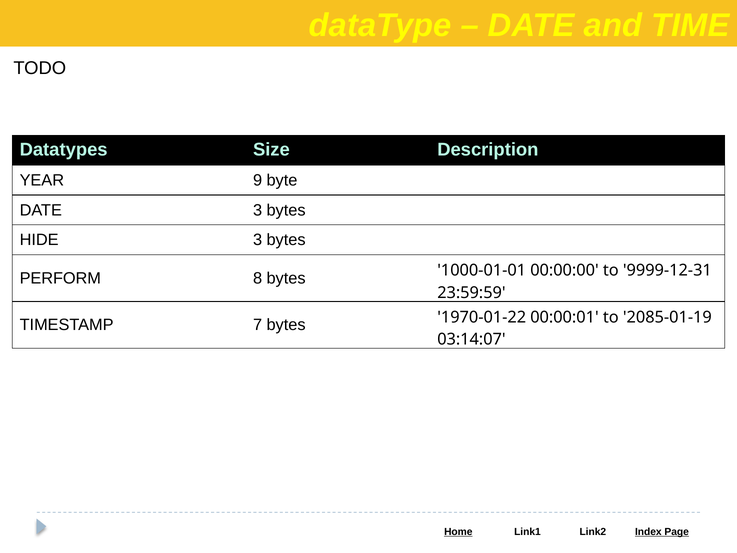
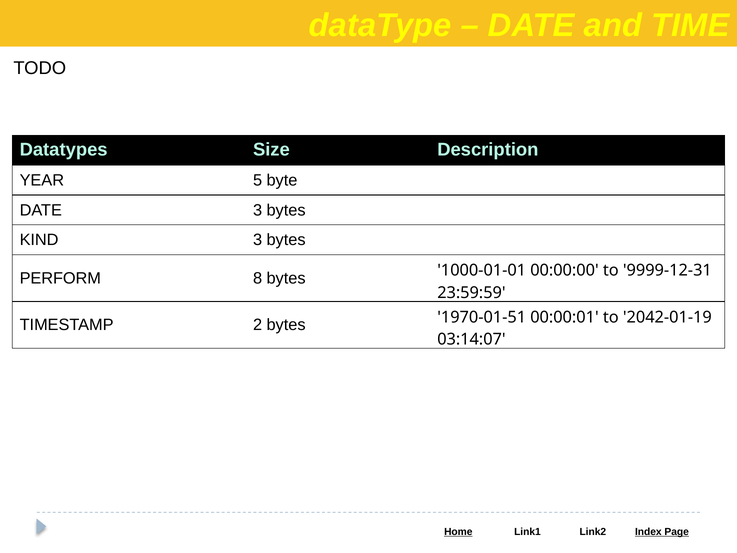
9: 9 -> 5 (258, 180)
HIDE: HIDE -> KIND (39, 240)
7: 7 -> 2 (258, 325)
1970-01-22: 1970-01-22 -> 1970-01-51 (482, 317)
2085-01-19: 2085-01-19 -> 2042-01-19 (667, 317)
